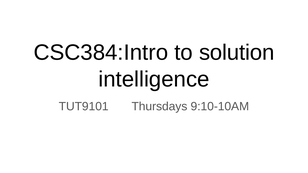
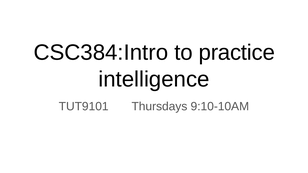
solution: solution -> practice (237, 53)
